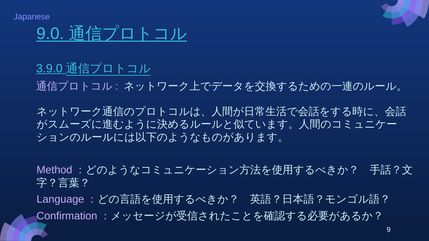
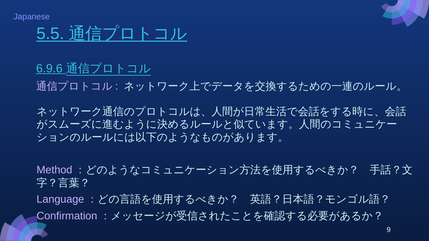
9.0: 9.0 -> 5.5 (50, 34)
3.9.0: 3.9.0 -> 6.9.6 (49, 69)
